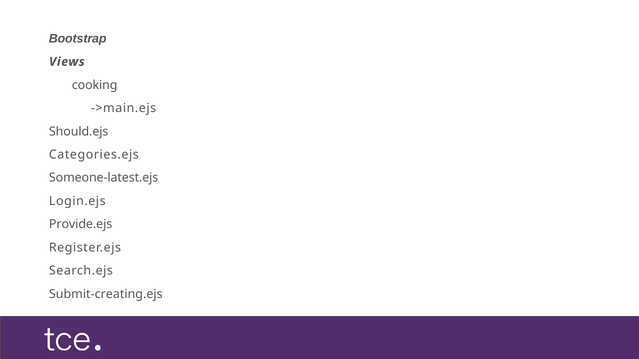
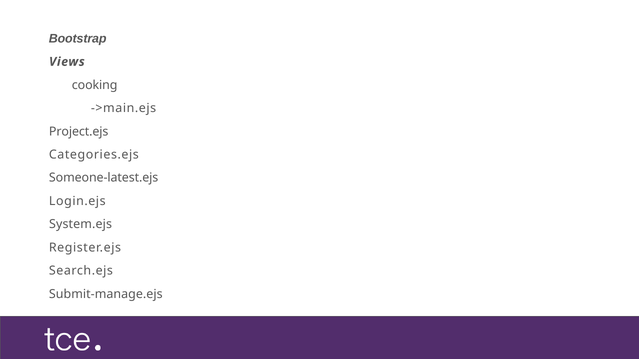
Should.ejs: Should.ejs -> Project.ejs (79, 132)
Provide.ejs: Provide.ejs -> System.ejs (81, 225)
Submit-creating.ejs: Submit-creating.ejs -> Submit-manage.ejs (106, 294)
